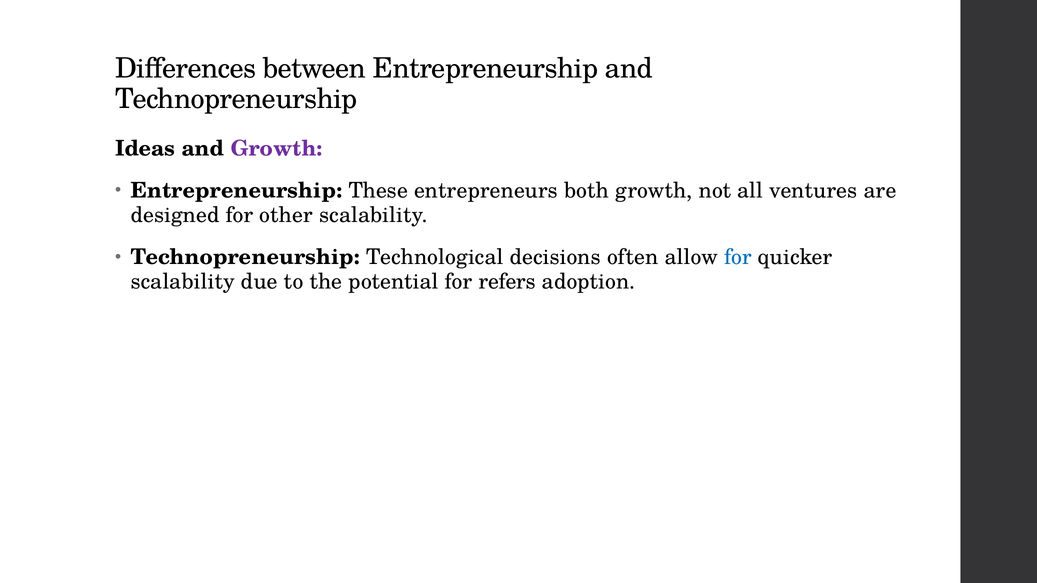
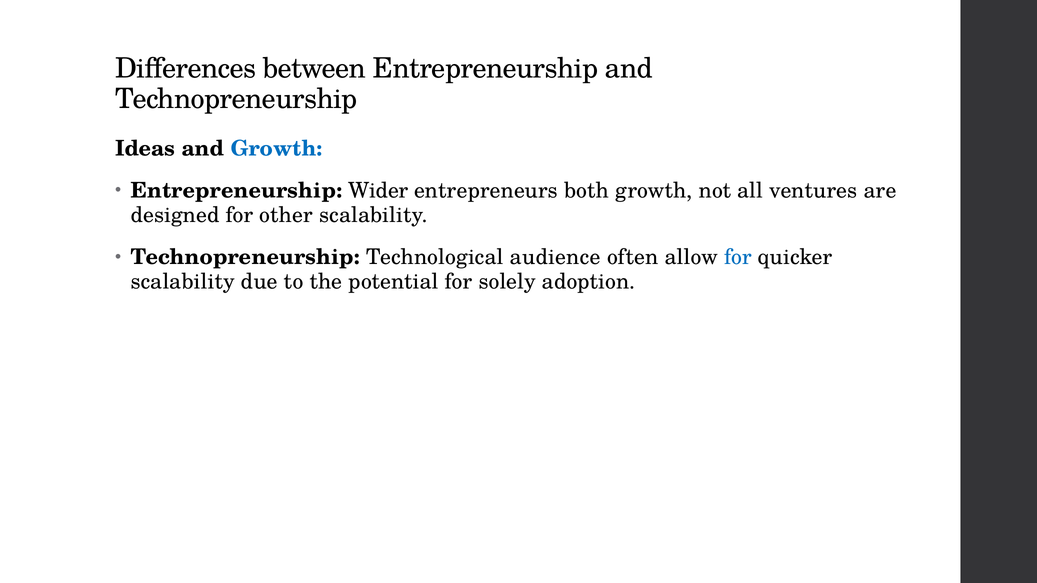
Growth colour: purple -> blue (277, 149)
These: These -> Wider (378, 190)
decisions: decisions -> audience (555, 257)
refers: refers -> solely (507, 282)
